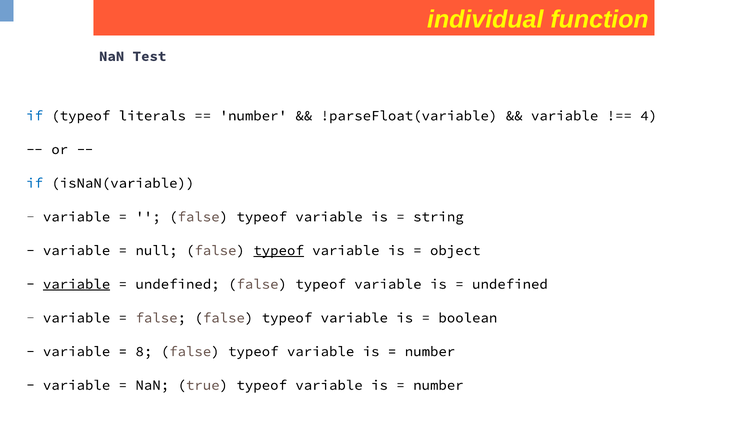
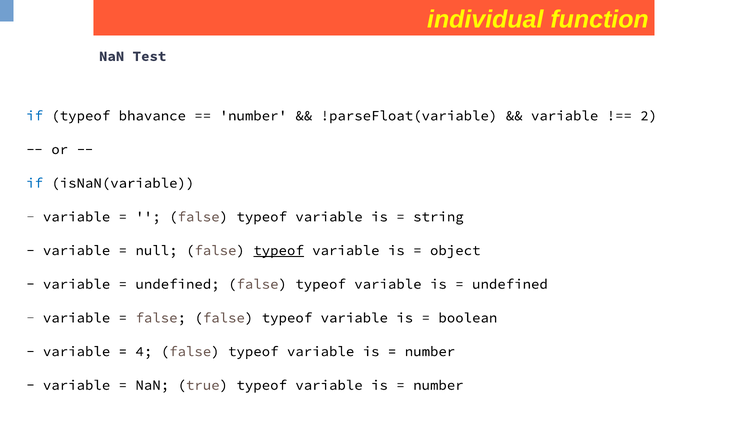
literals: literals -> bhavance (152, 116)
4: 4 -> 2 (649, 116)
variable underline: present -> none (77, 284)
8: 8 -> 4 (144, 351)
